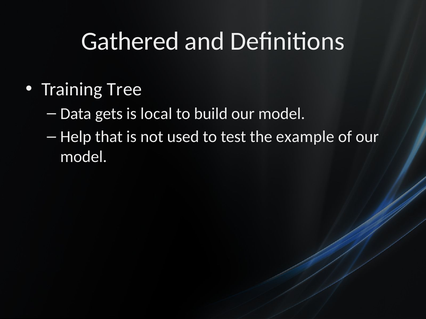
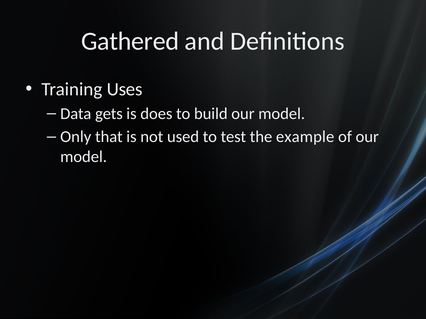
Tree: Tree -> Uses (125, 89)
local: local -> does (156, 114)
Help: Help -> Only (76, 137)
